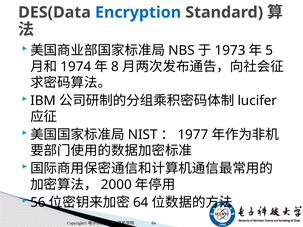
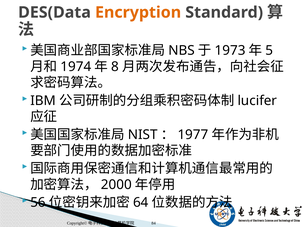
Encryption colour: blue -> orange (138, 12)
